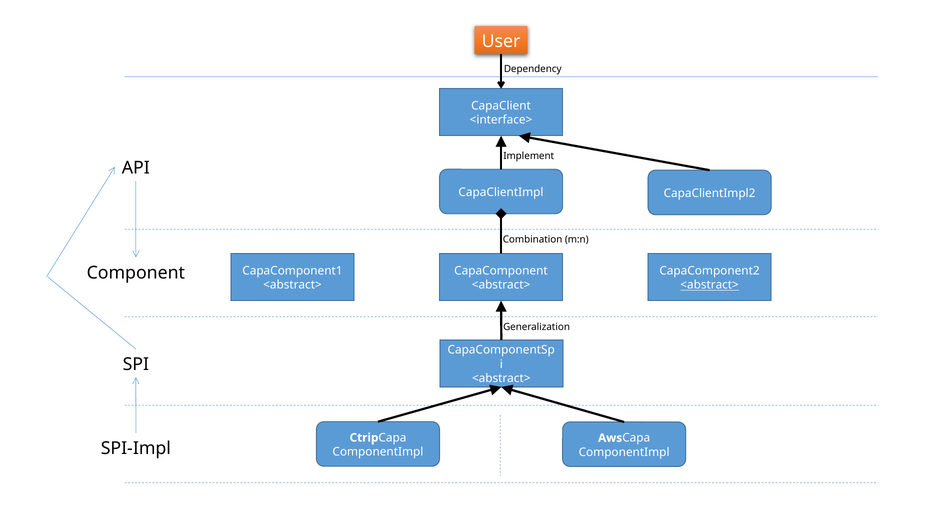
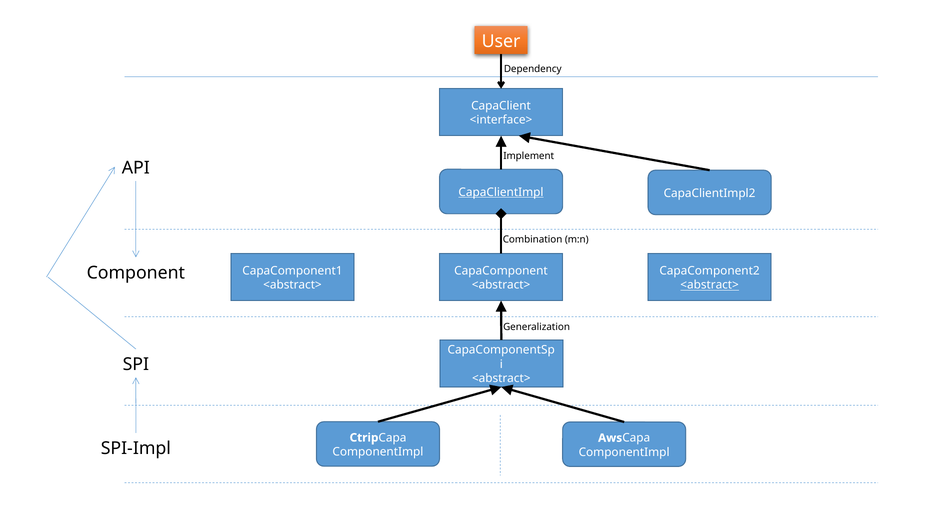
CapaClientImpl underline: none -> present (501, 192)
